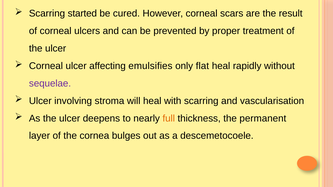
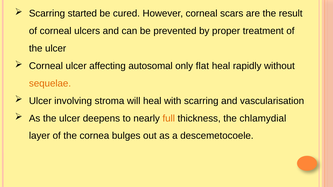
emulsifies: emulsifies -> autosomal (151, 66)
sequelae colour: purple -> orange (50, 84)
permanent: permanent -> chlamydial (263, 119)
